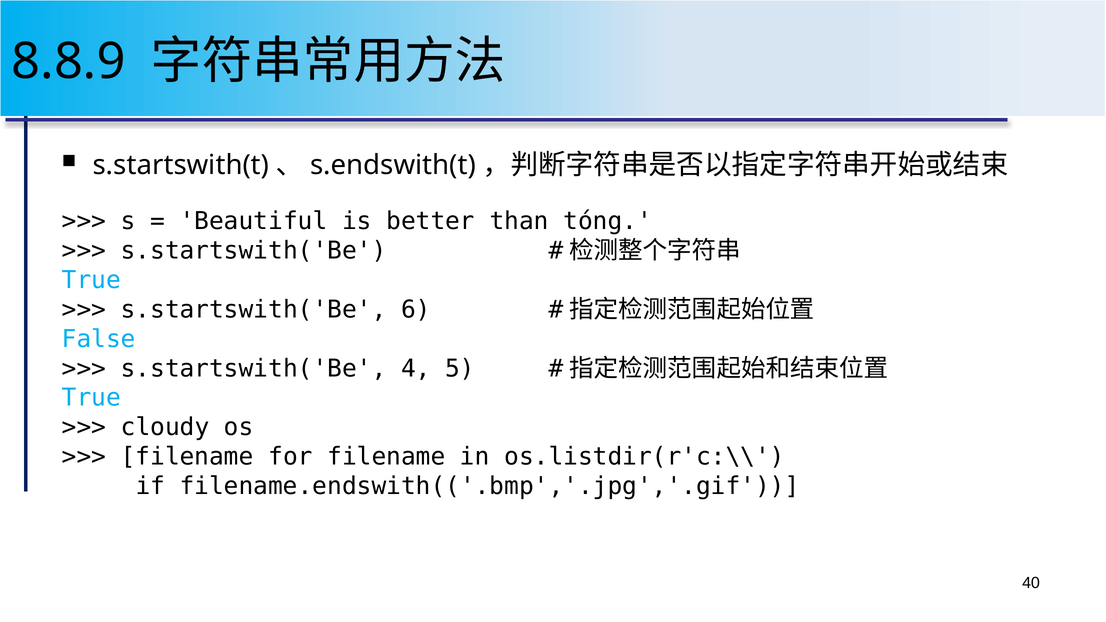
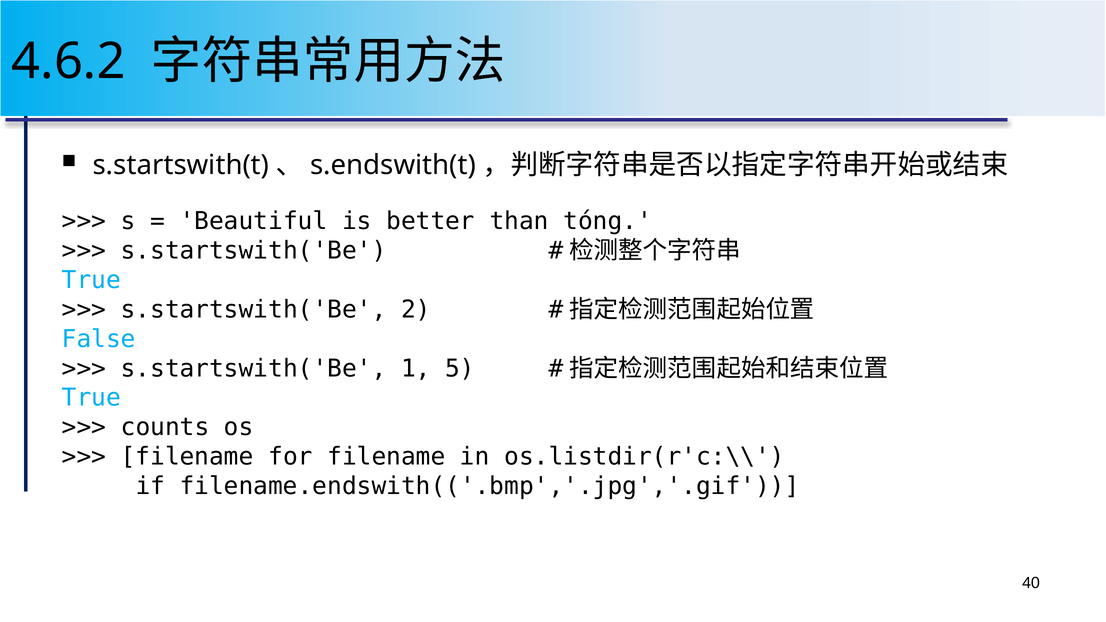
8.8.9: 8.8.9 -> 4.6.2 (69, 62)
6: 6 -> 2 (416, 310)
4: 4 -> 1 (416, 369)
cloudy: cloudy -> counts (165, 427)
